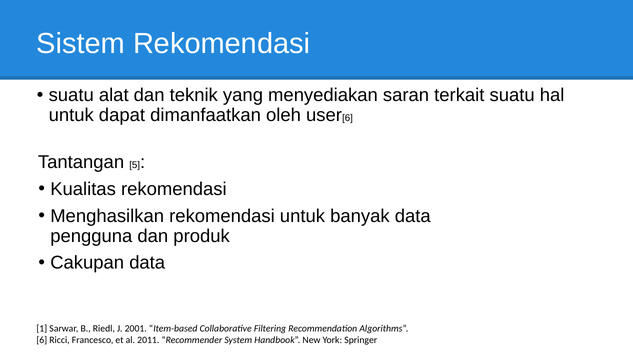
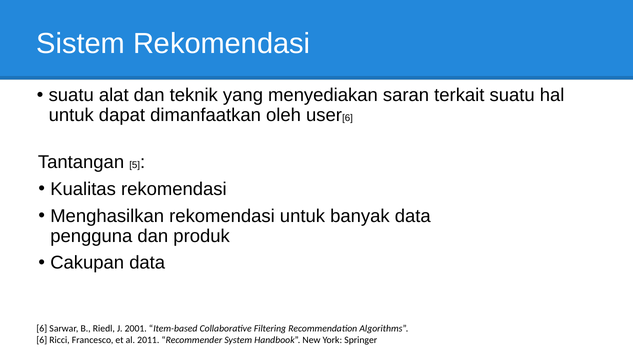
1: 1 -> 6 (42, 329)
